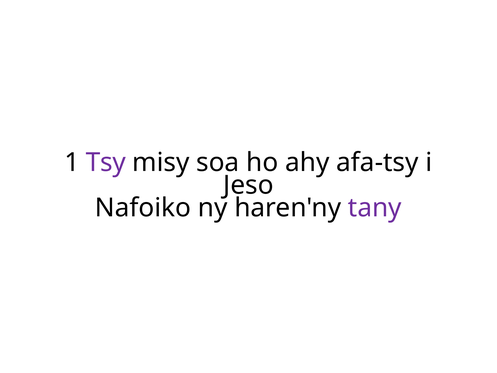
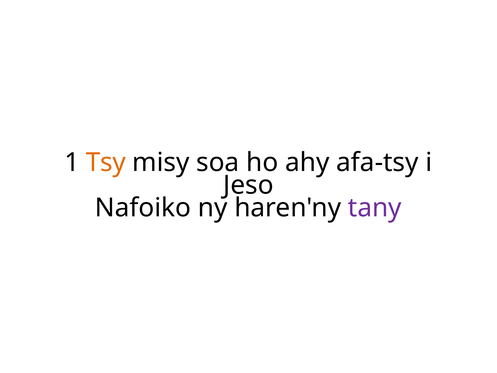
Tsy colour: purple -> orange (106, 162)
